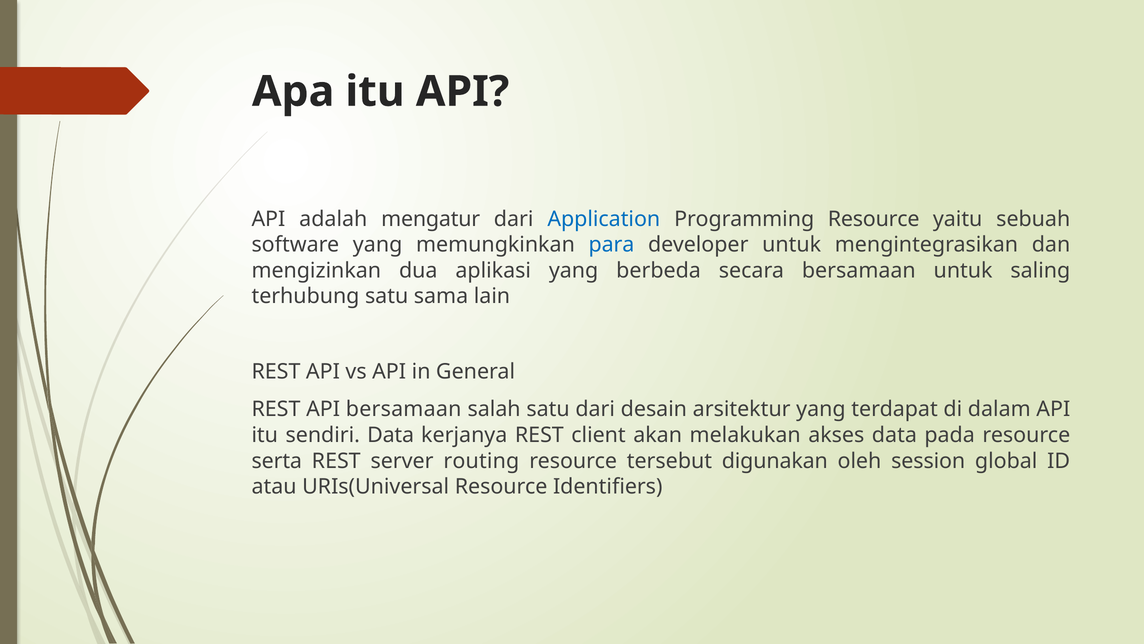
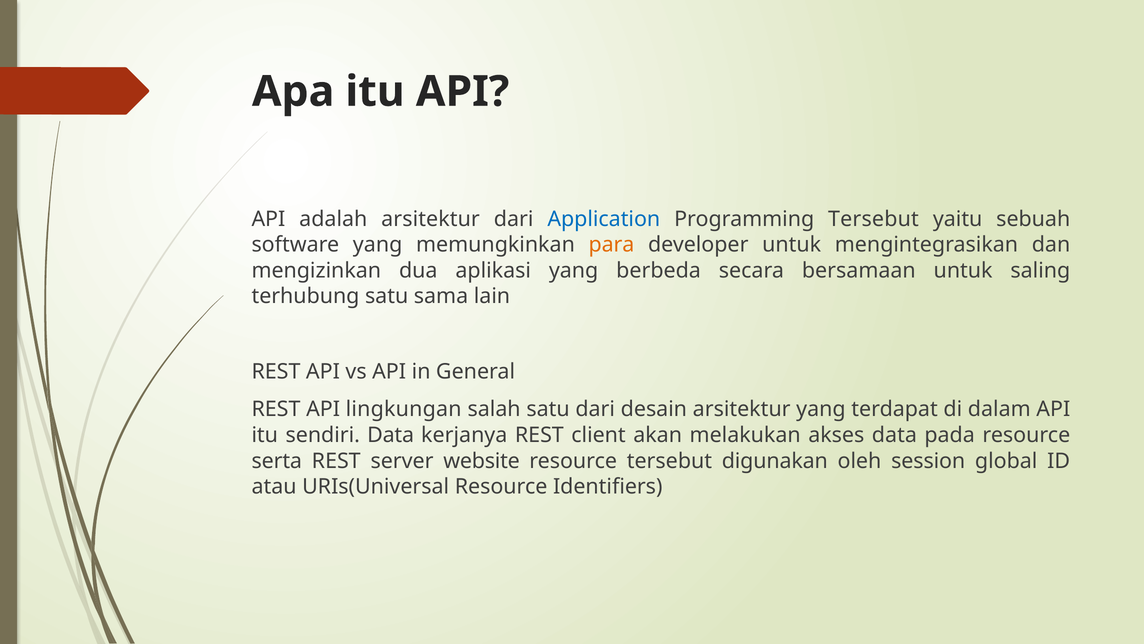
adalah mengatur: mengatur -> arsitektur (431, 219)
Programming Resource: Resource -> Tersebut (873, 219)
para colour: blue -> orange (611, 245)
API bersamaan: bersamaan -> lingkungan (404, 409)
routing: routing -> website (482, 461)
